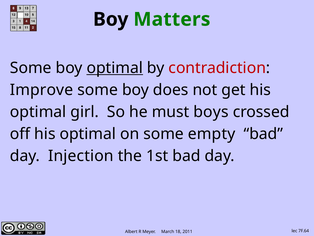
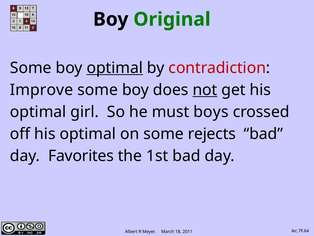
Matters: Matters -> Original (172, 19)
not underline: none -> present (205, 90)
empty: empty -> rejects (212, 134)
Injection: Injection -> Favorites (81, 156)
